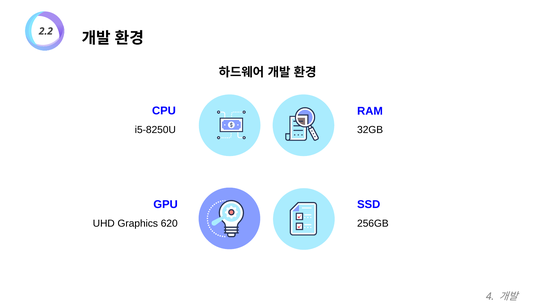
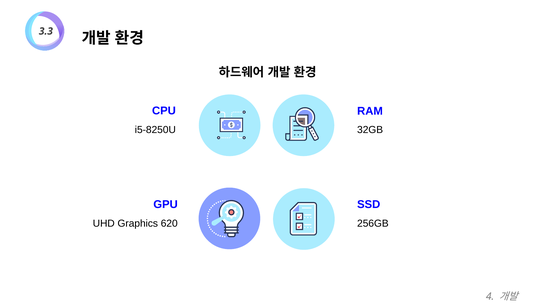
2.2: 2.2 -> 3.3 (46, 31)
